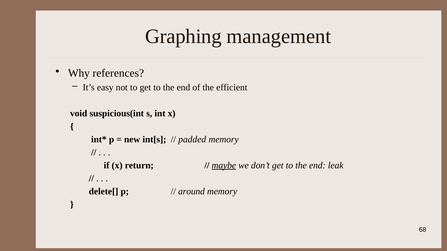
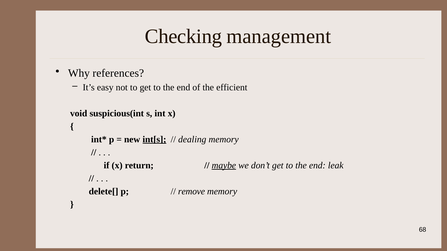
Graphing: Graphing -> Checking (183, 36)
int[s underline: none -> present (154, 140)
padded: padded -> dealing (192, 140)
around: around -> remove (192, 192)
